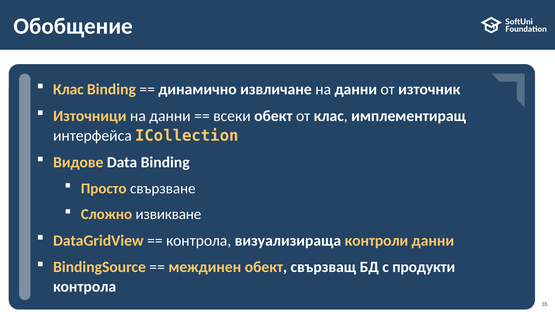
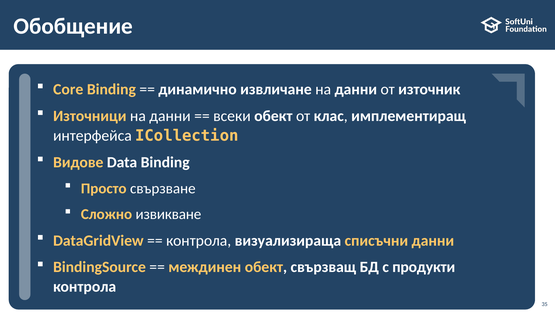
Клас: Клас -> Core (68, 89)
контроли: контроли -> списъчни (376, 241)
